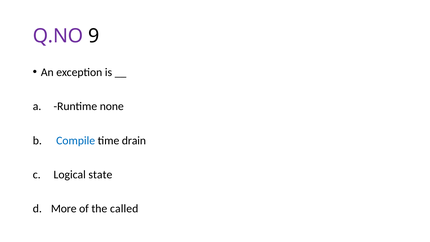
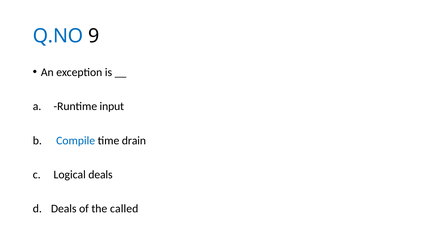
Q.NO colour: purple -> blue (58, 36)
none: none -> input (112, 106)
Logical state: state -> deals (100, 175)
More: More -> Deals (64, 209)
